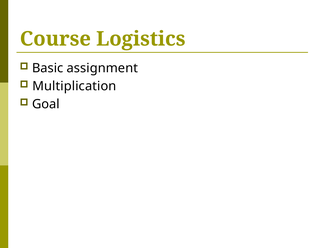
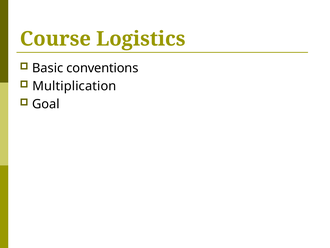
assignment: assignment -> conventions (102, 68)
